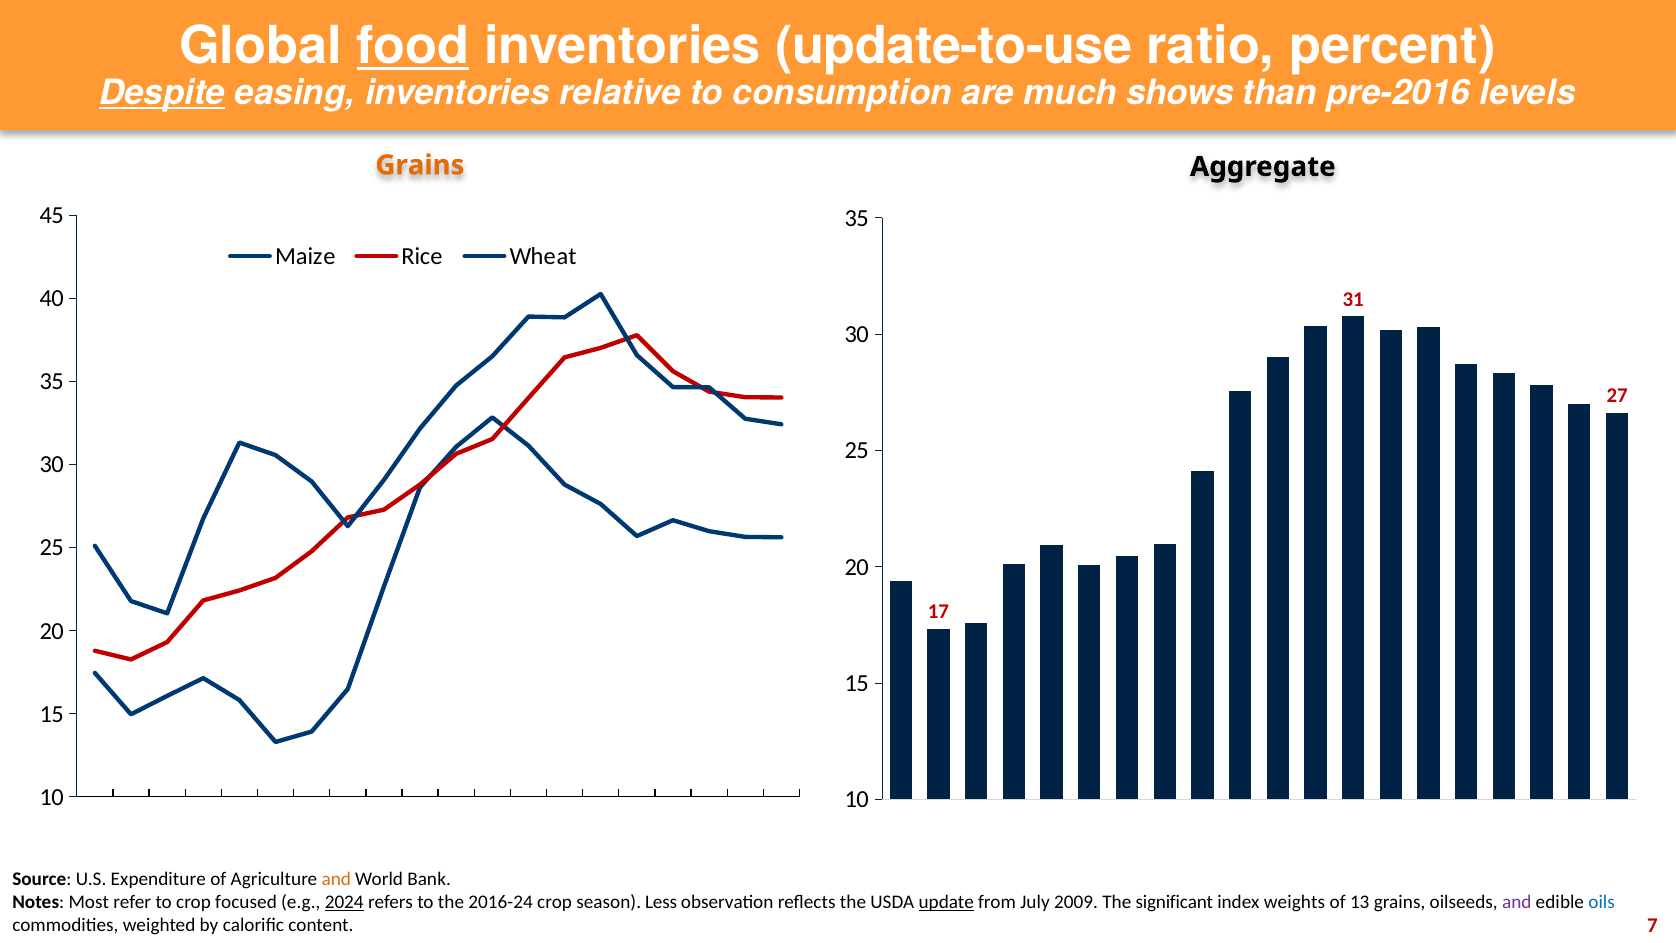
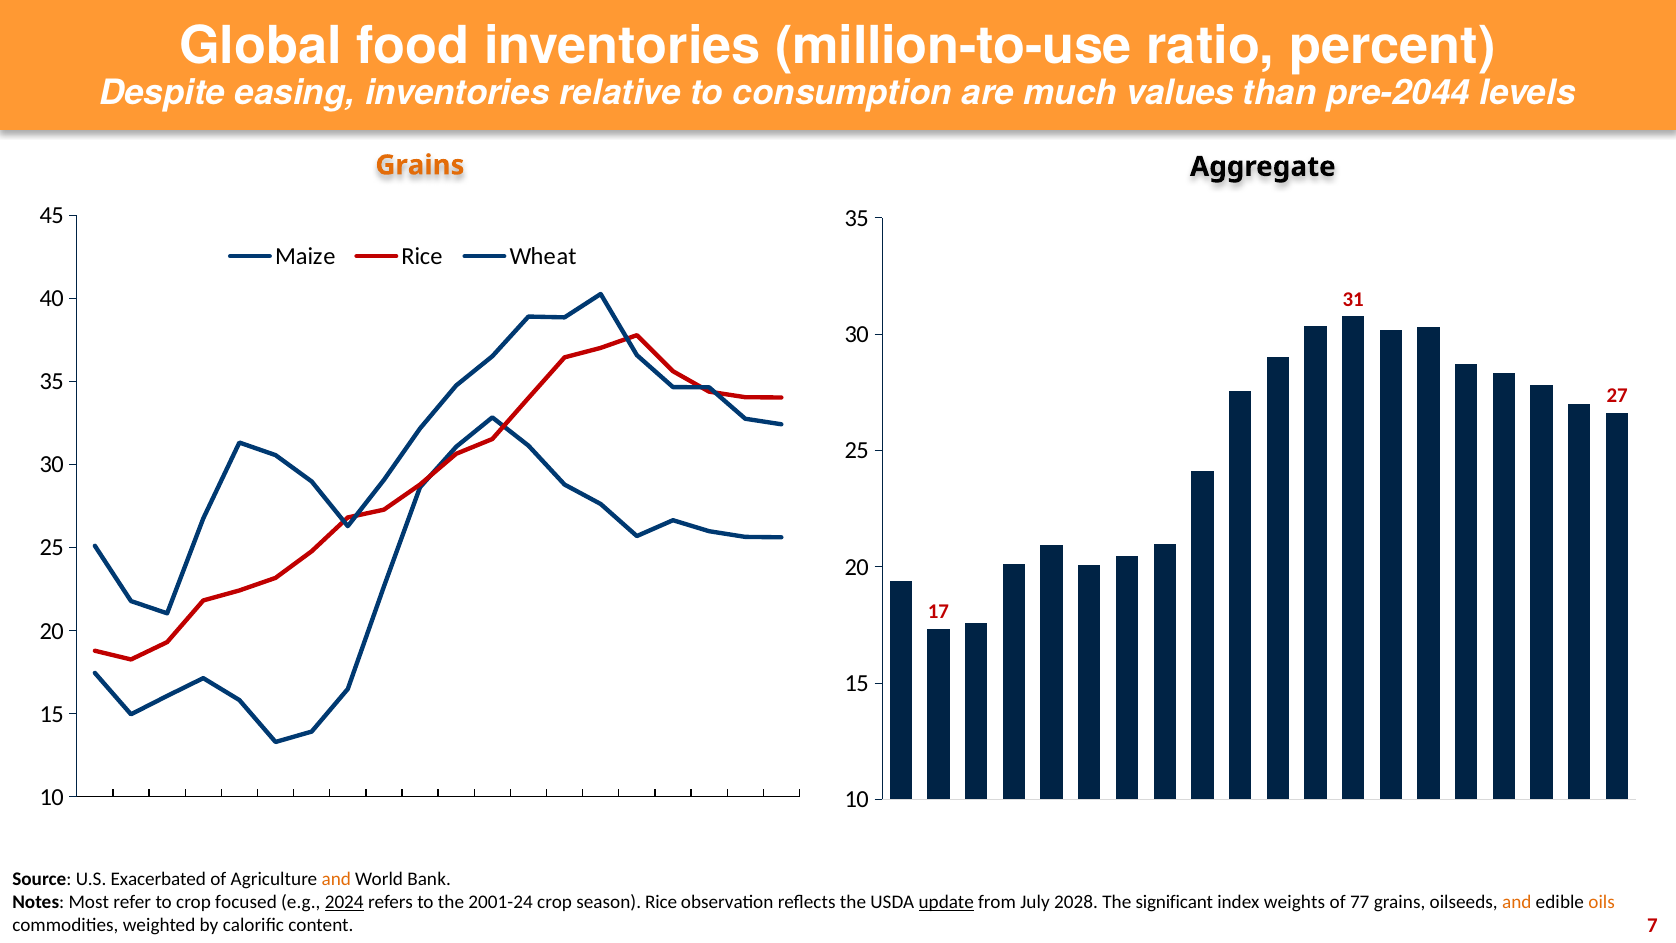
food underline: present -> none (413, 46)
update-to-use: update-to-use -> million-to-use (954, 46)
Despite underline: present -> none (162, 93)
shows: shows -> values (1180, 93)
pre-2016: pre-2016 -> pre-2044 (1398, 93)
Expenditure: Expenditure -> Exacerbated (158, 879)
2016-24: 2016-24 -> 2001-24 (501, 902)
season Less: Less -> Rice (661, 902)
2009: 2009 -> 2028 (1076, 902)
13: 13 -> 77 (1360, 902)
and colour: purple -> orange (1517, 902)
oils colour: blue -> orange (1602, 902)
